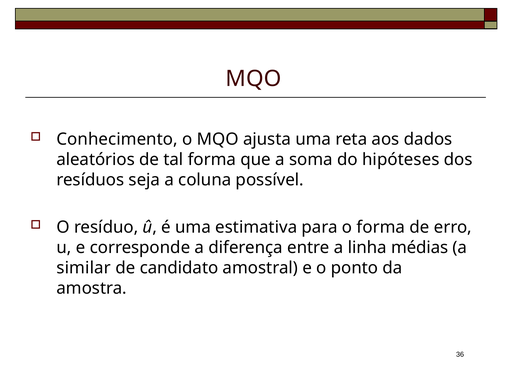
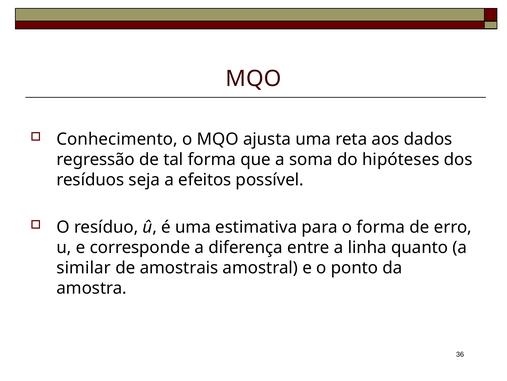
aleatórios: aleatórios -> regressão (96, 159)
coluna: coluna -> efeitos (205, 179)
médias: médias -> quanto (420, 247)
candidato: candidato -> amostrais (179, 267)
